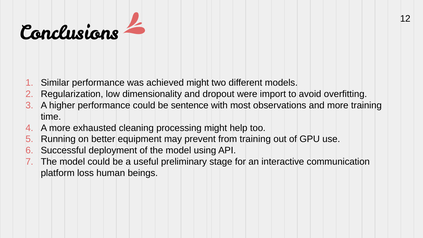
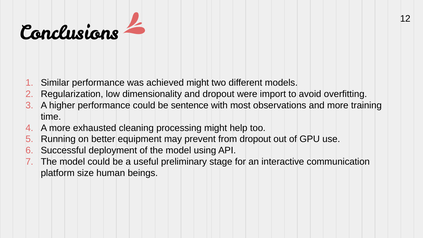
from training: training -> dropout (255, 139)
loss: loss -> size (85, 173)
